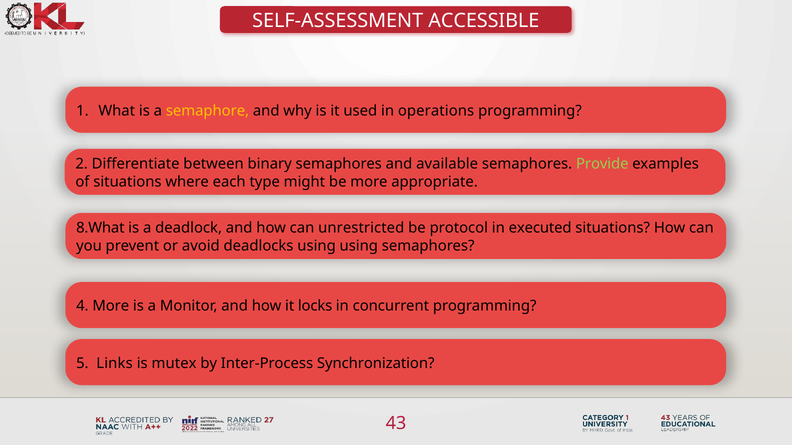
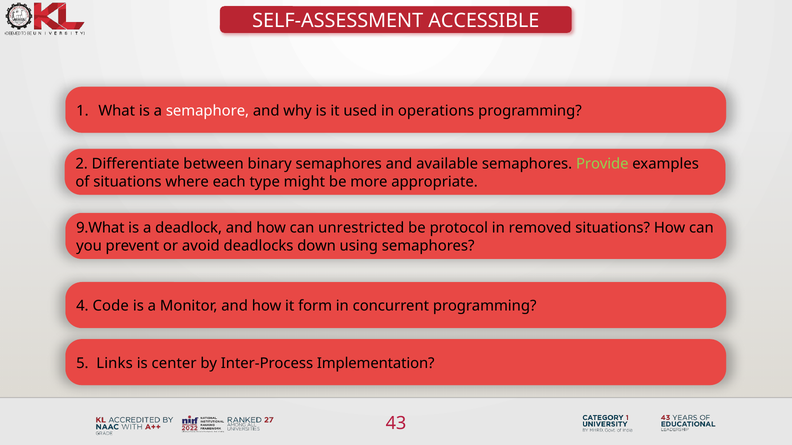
semaphore colour: yellow -> white (208, 111)
8.What: 8.What -> 9.What (100, 228)
executed: executed -> removed (540, 228)
deadlocks using: using -> down (317, 246)
4 More: More -> Code (111, 306)
locks: locks -> form (315, 306)
mutex: mutex -> center (174, 364)
Synchronization: Synchronization -> Implementation (376, 364)
